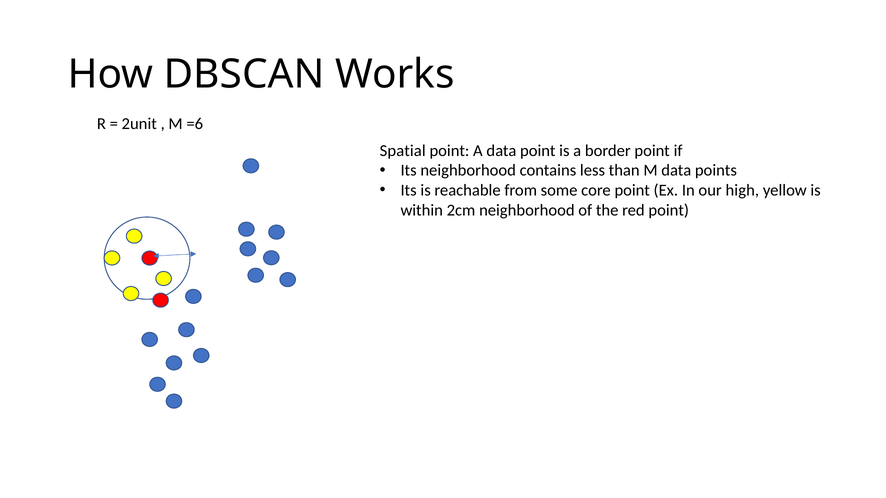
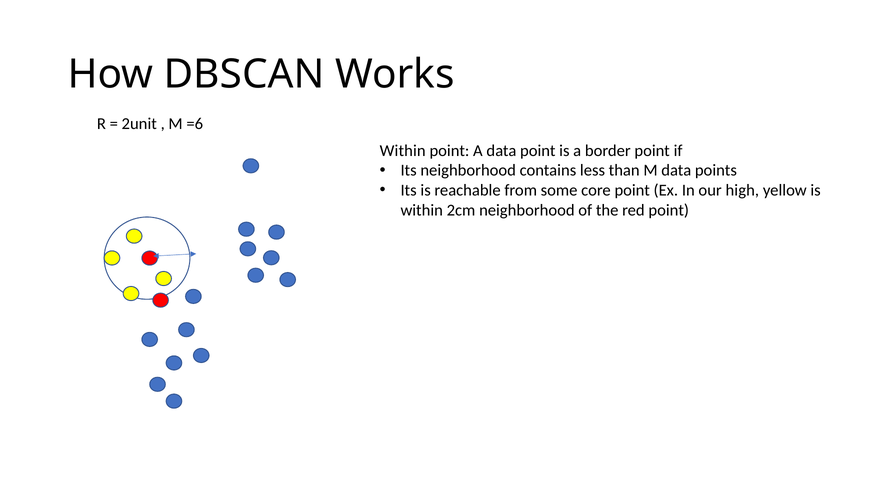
Spatial: Spatial -> Within (403, 151)
